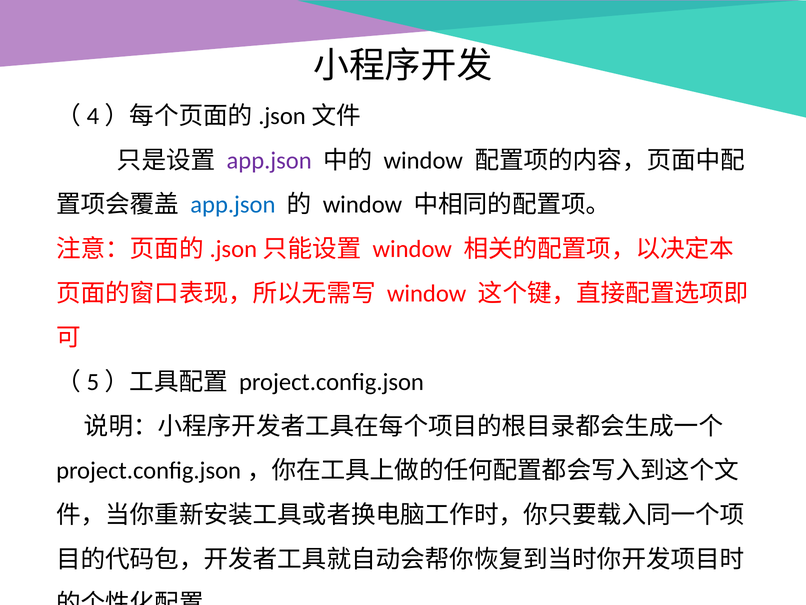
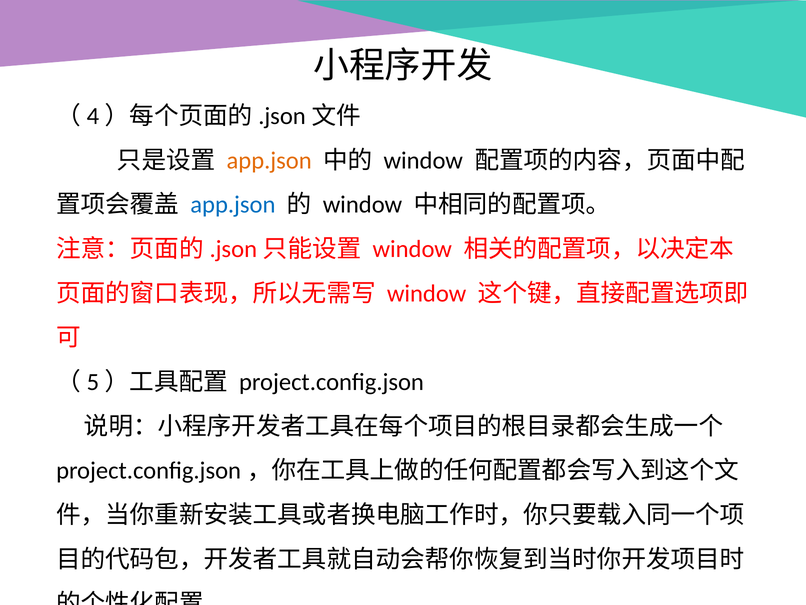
app.json colour: purple -> orange (269, 160)
